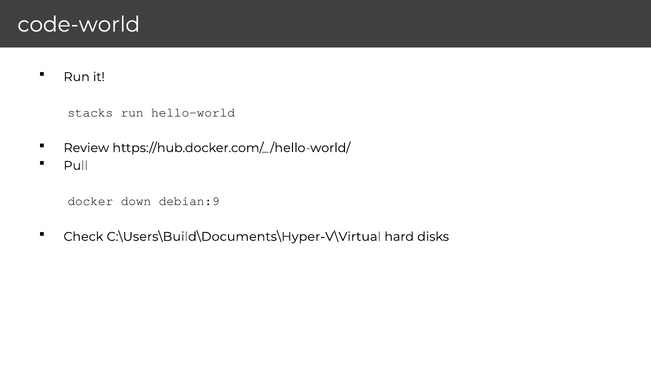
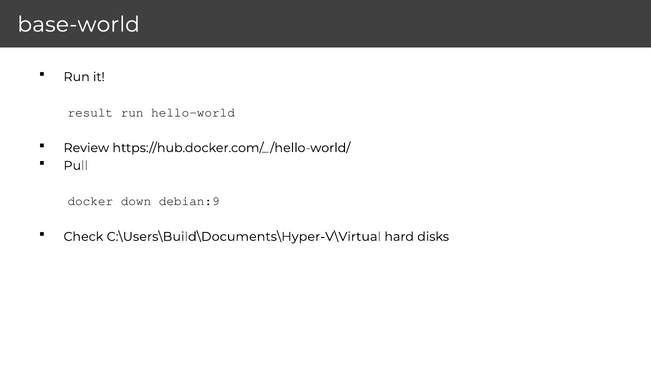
code-world: code-world -> base-world (79, 25)
stacks: stacks -> result (90, 112)
